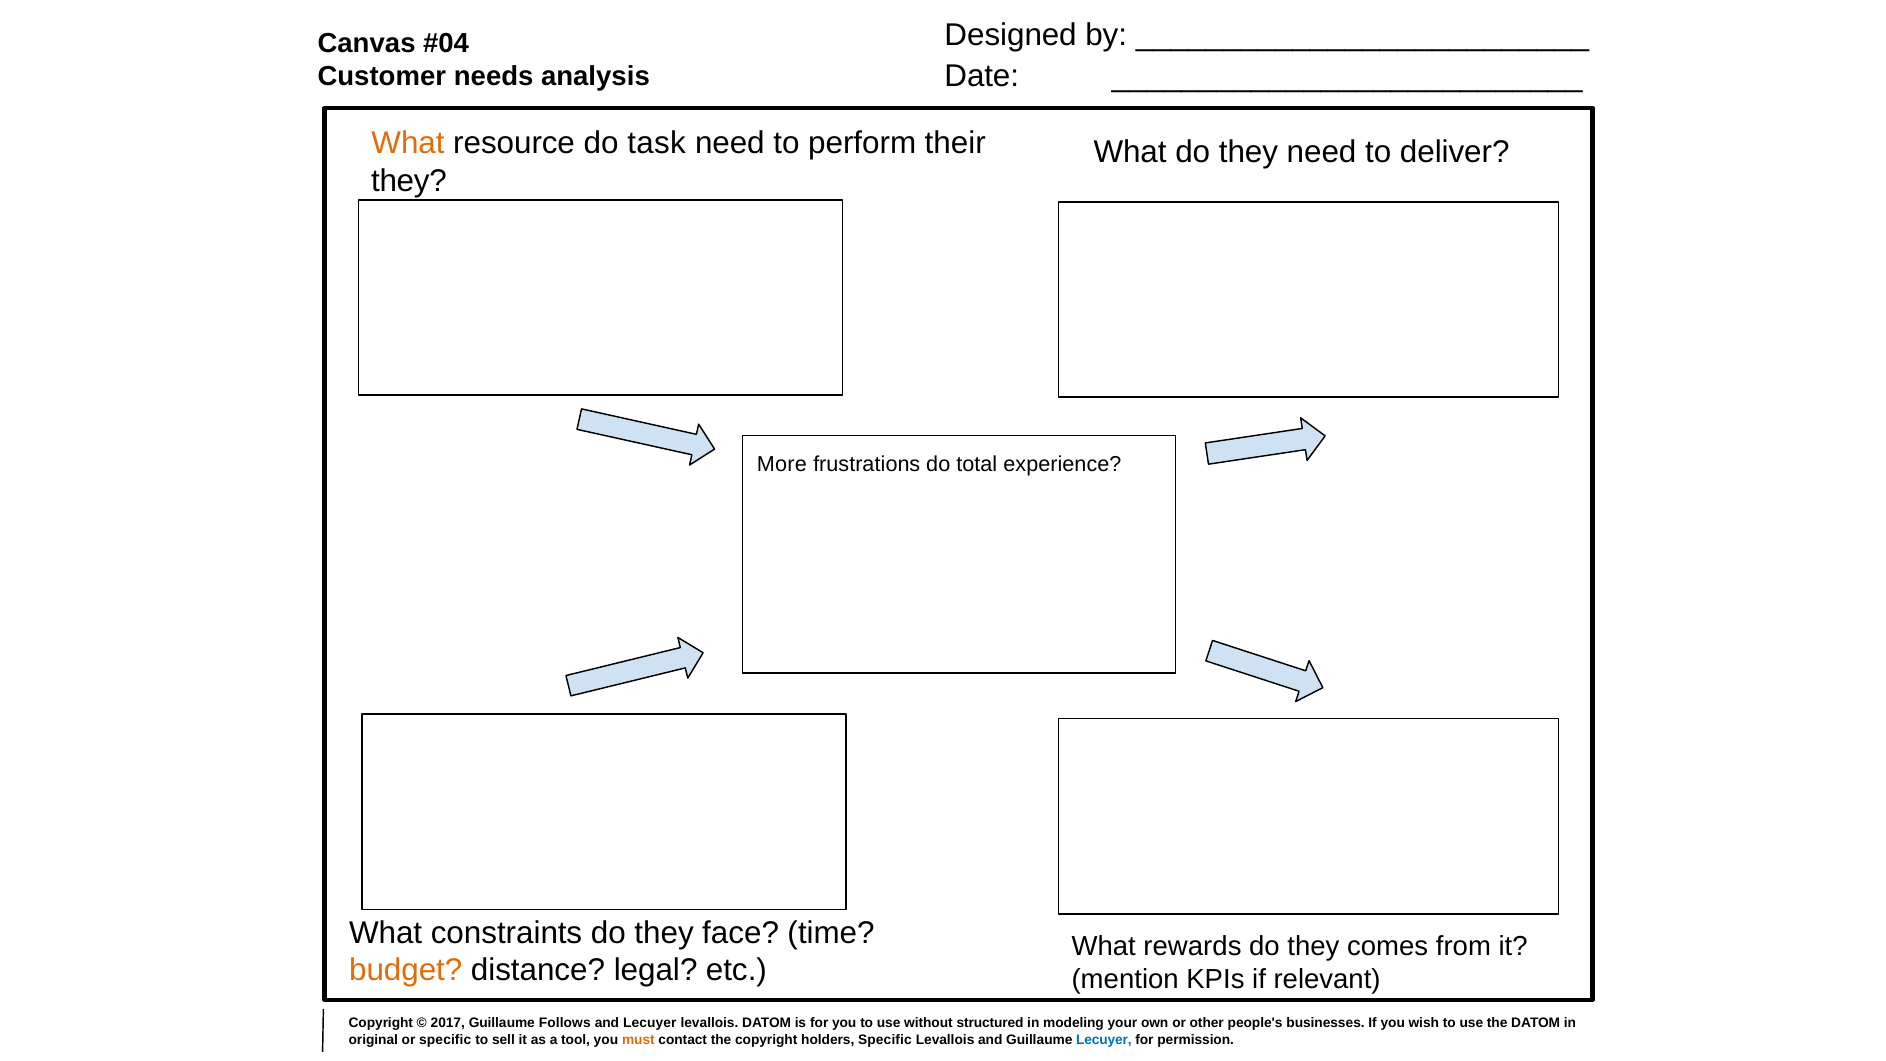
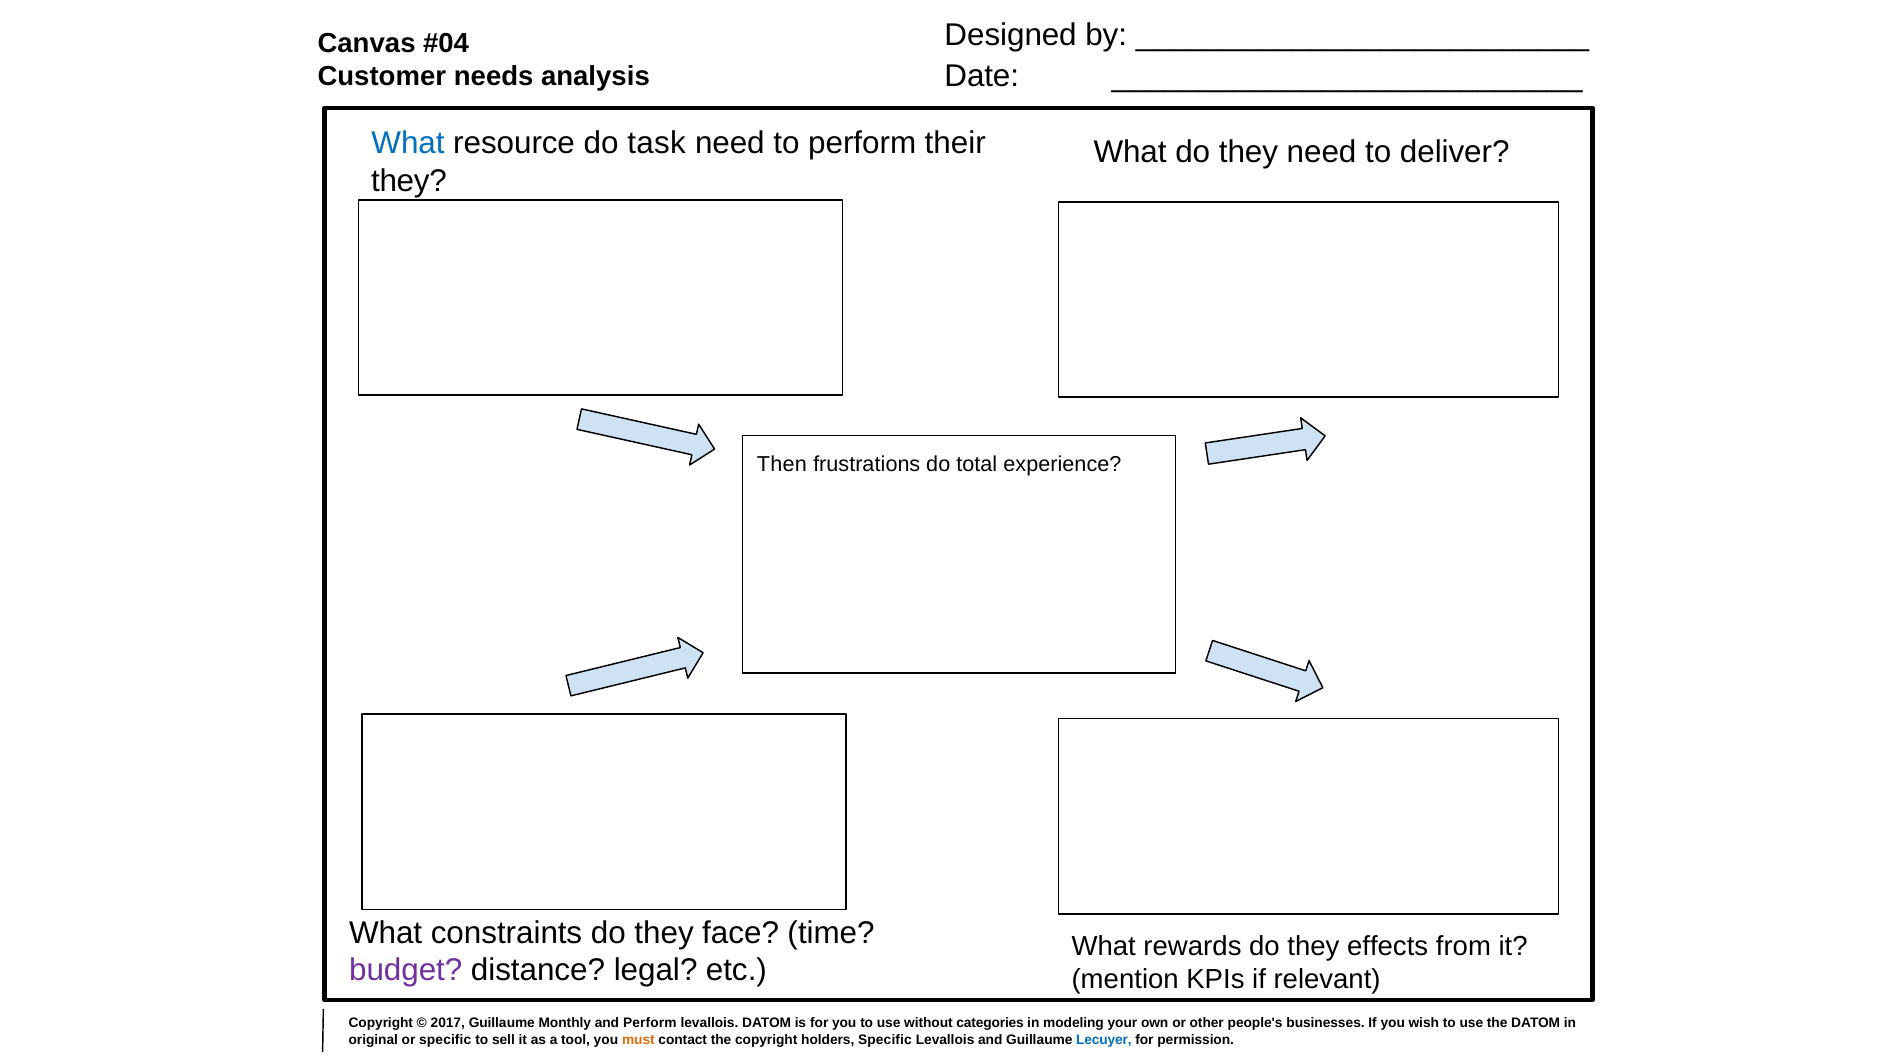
What colour: orange -> blue (408, 144)
More: More -> Then (782, 464)
comes: comes -> effects (1388, 946)
budget colour: orange -> purple (406, 970)
Follows: Follows -> Monthly (565, 1023)
and Lecuyer: Lecuyer -> Perform (650, 1023)
structured: structured -> categories (990, 1023)
